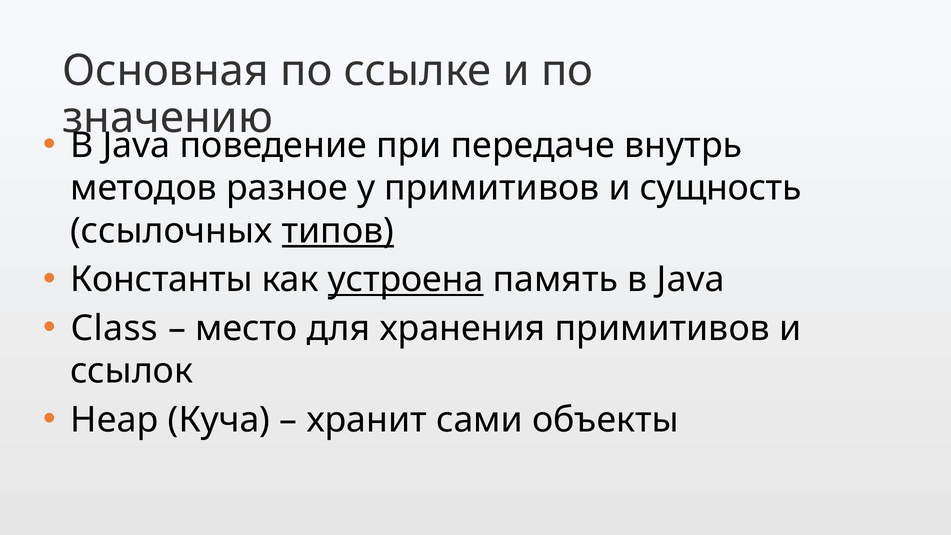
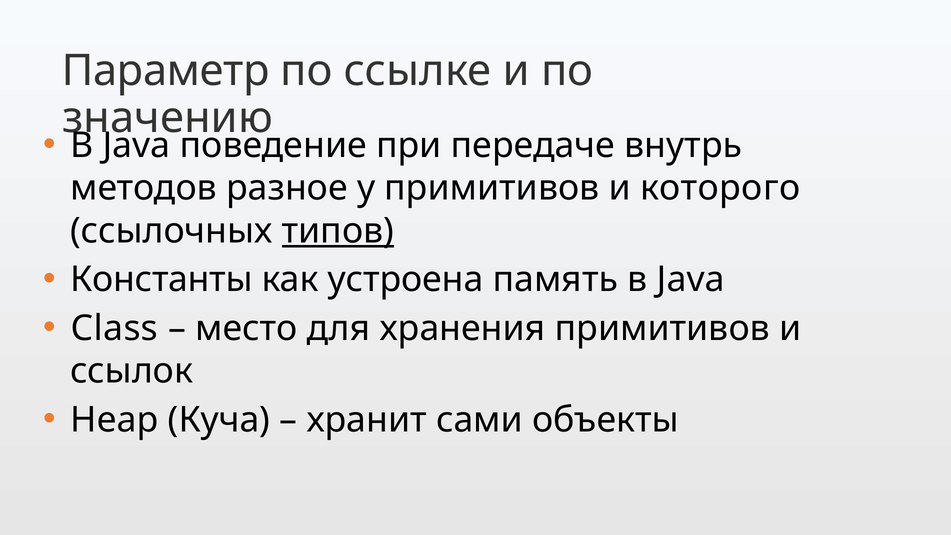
Основная: Основная -> Параметр (166, 71)
сущность: сущность -> которого (720, 188)
устроена underline: present -> none (406, 280)
